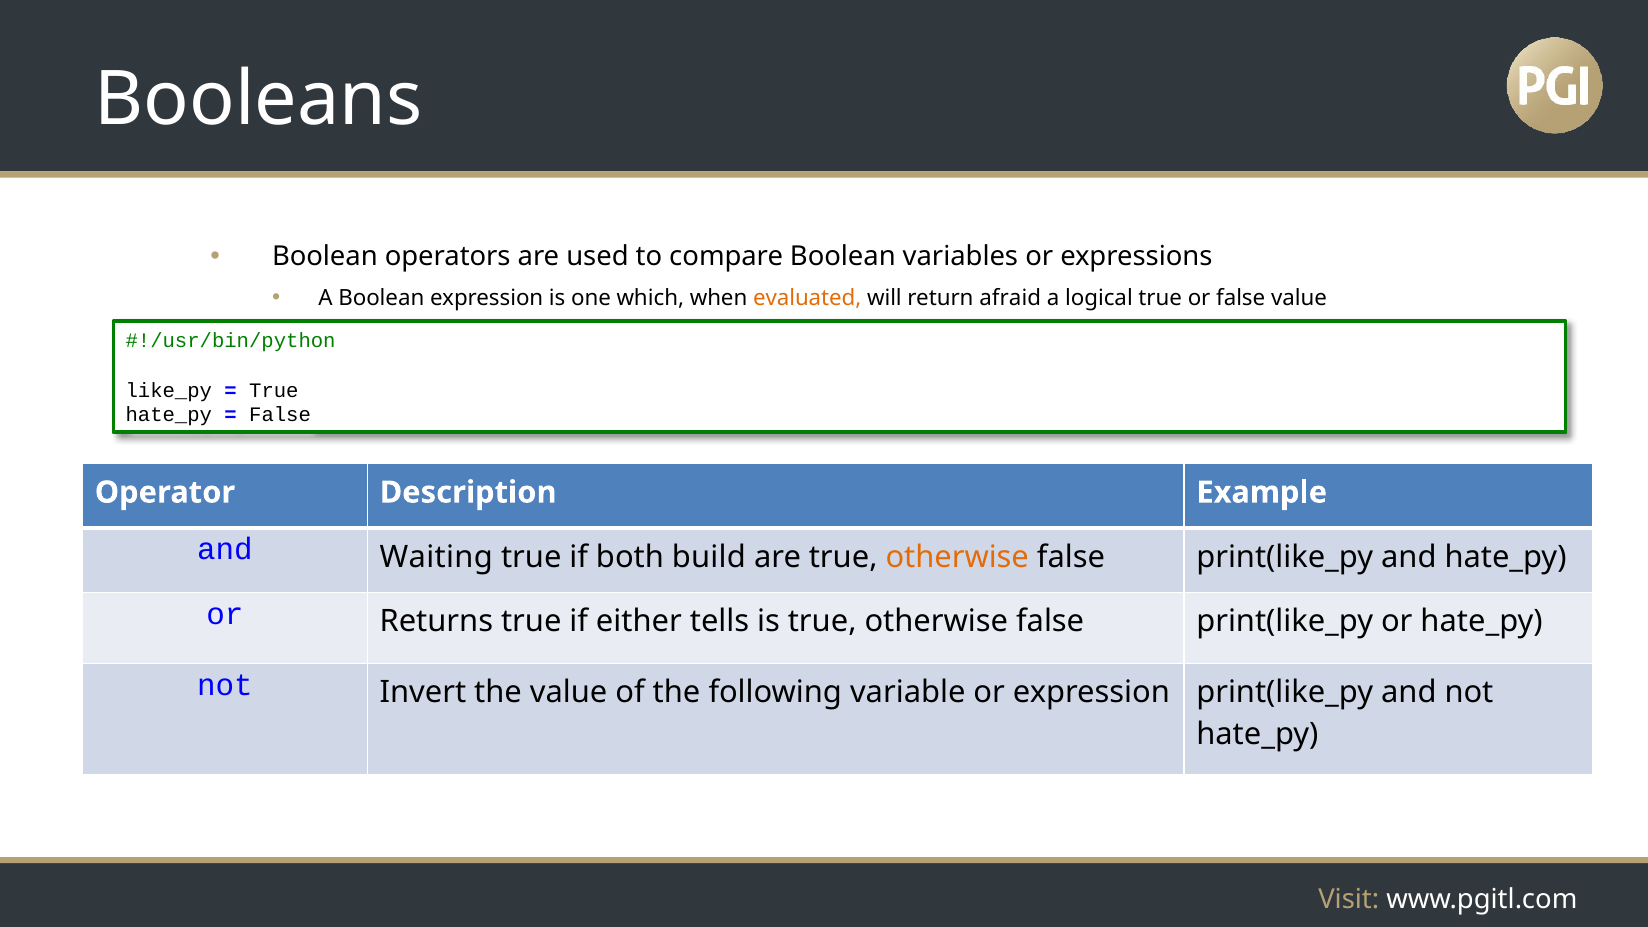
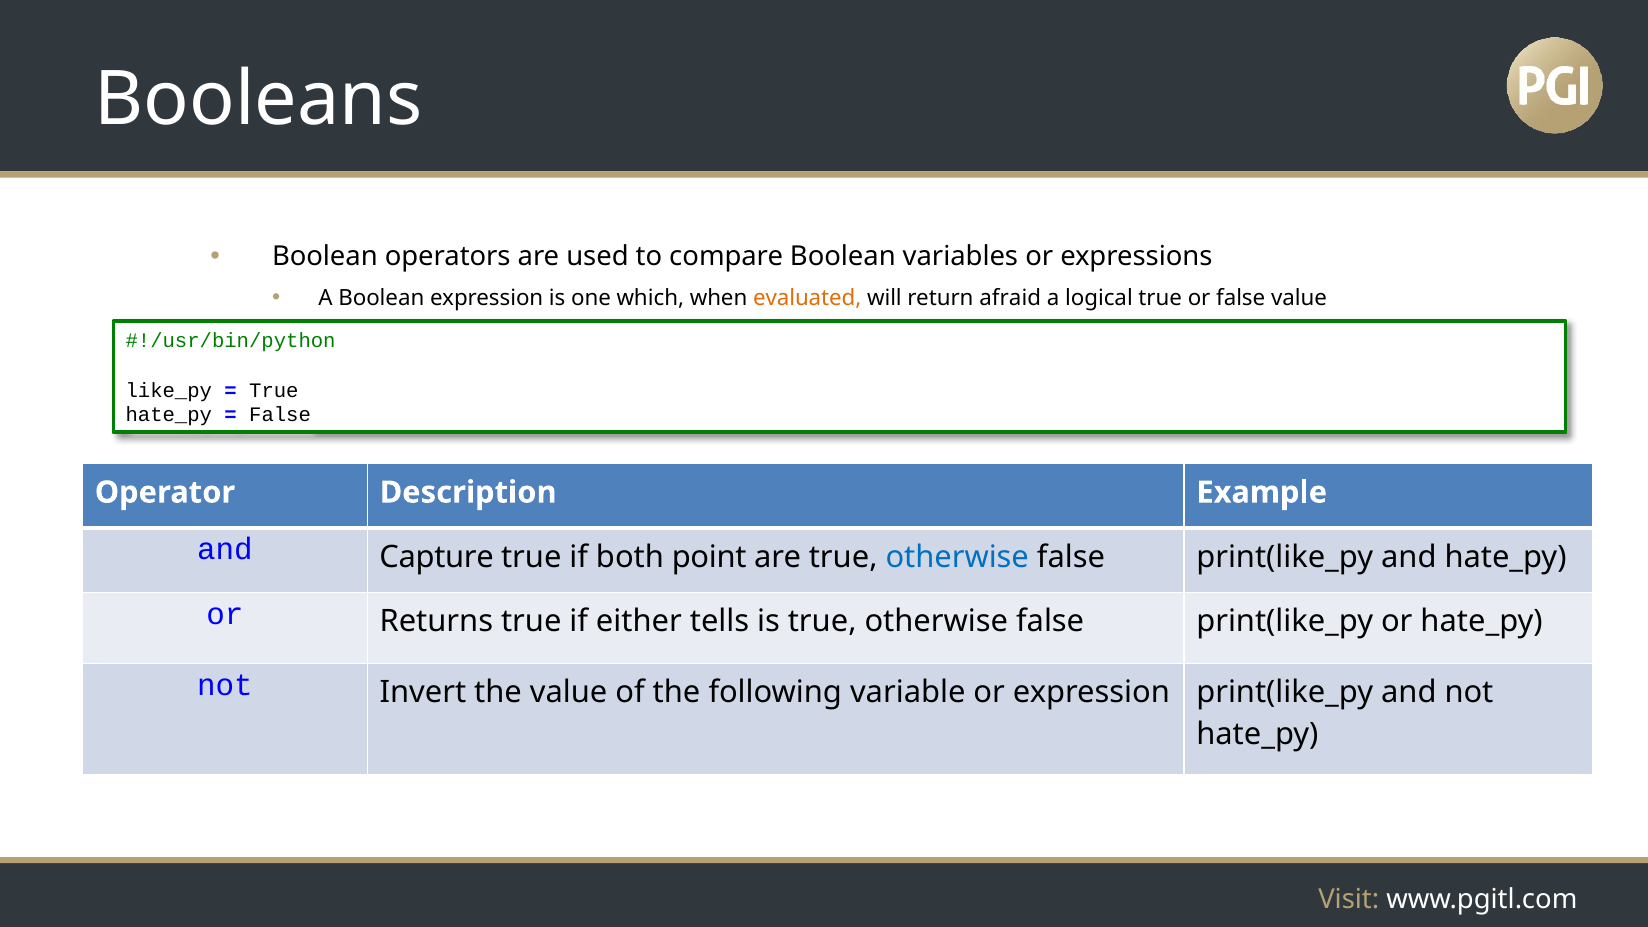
Waiting: Waiting -> Capture (437, 557)
build: build -> point (709, 557)
otherwise colour: orange -> blue (957, 557)
